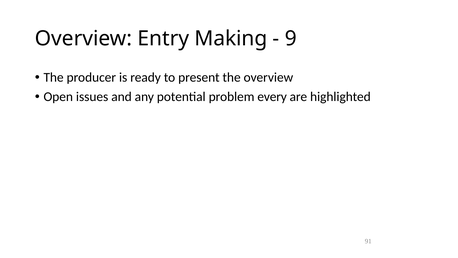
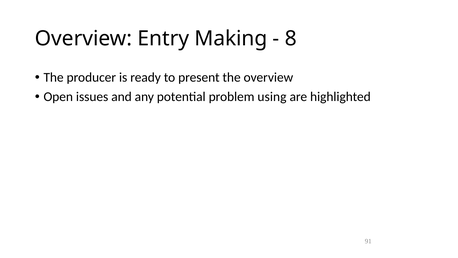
9: 9 -> 8 (291, 38)
every: every -> using (272, 97)
